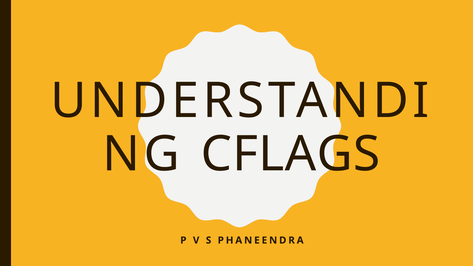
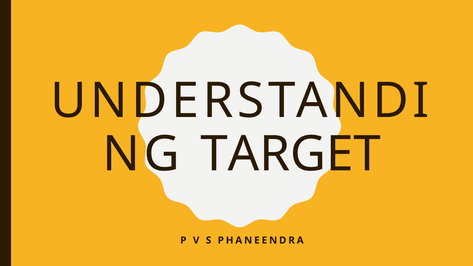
CFLAGS: CFLAGS -> TARGET (291, 154)
